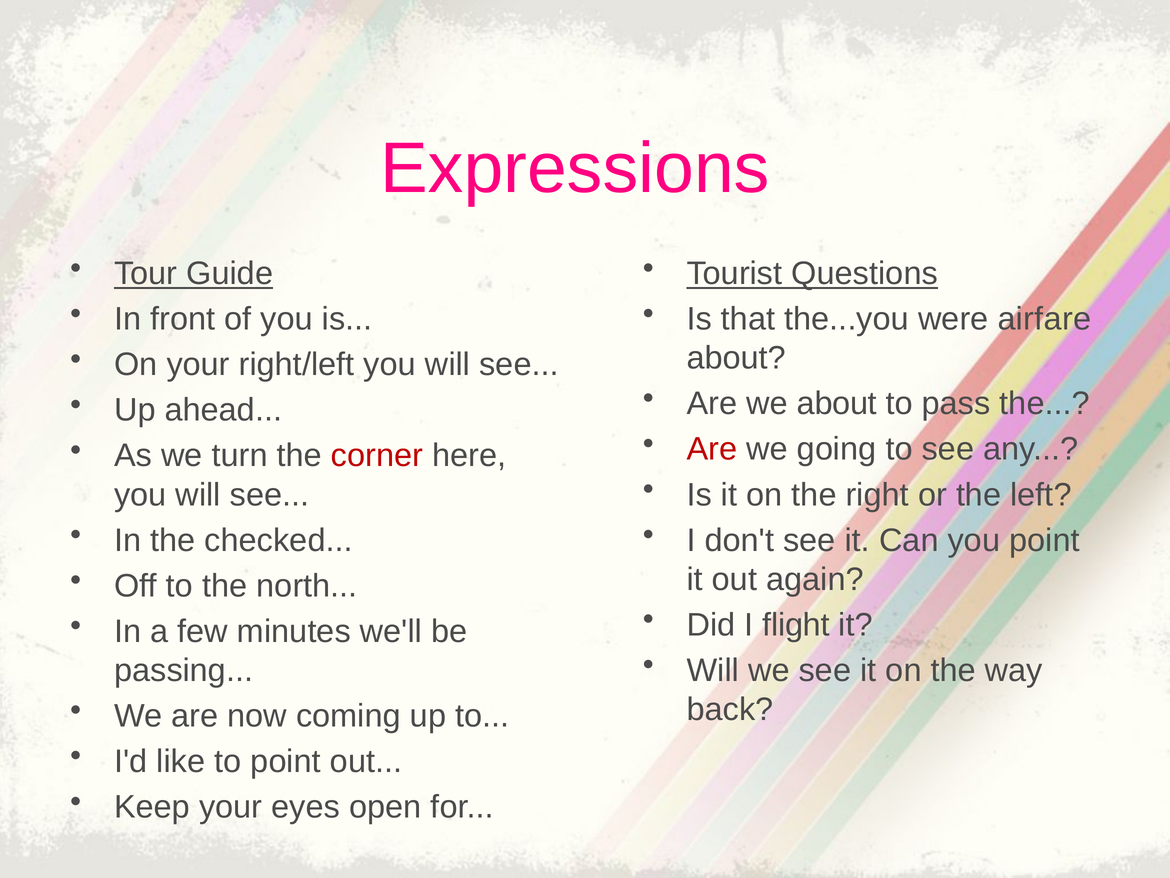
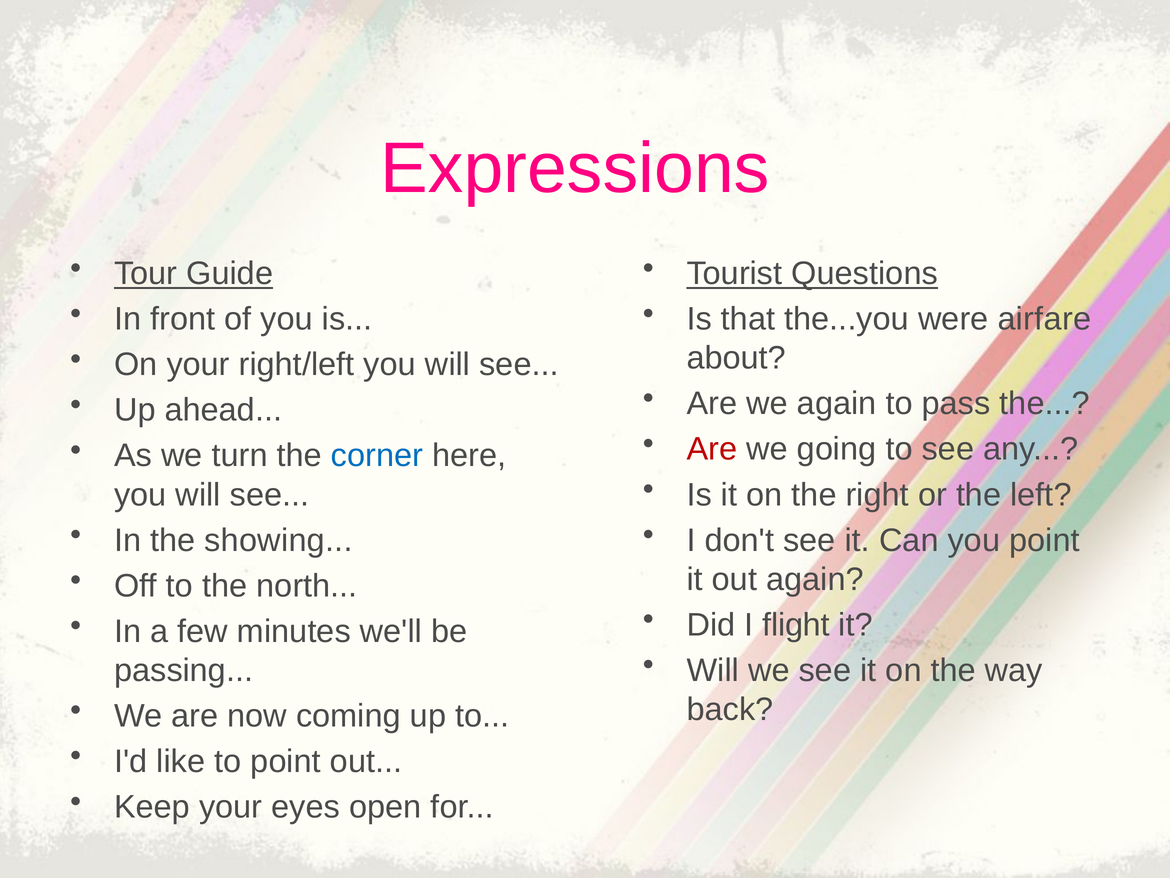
we about: about -> again (837, 403)
corner colour: red -> blue (377, 455)
checked: checked -> showing (279, 540)
